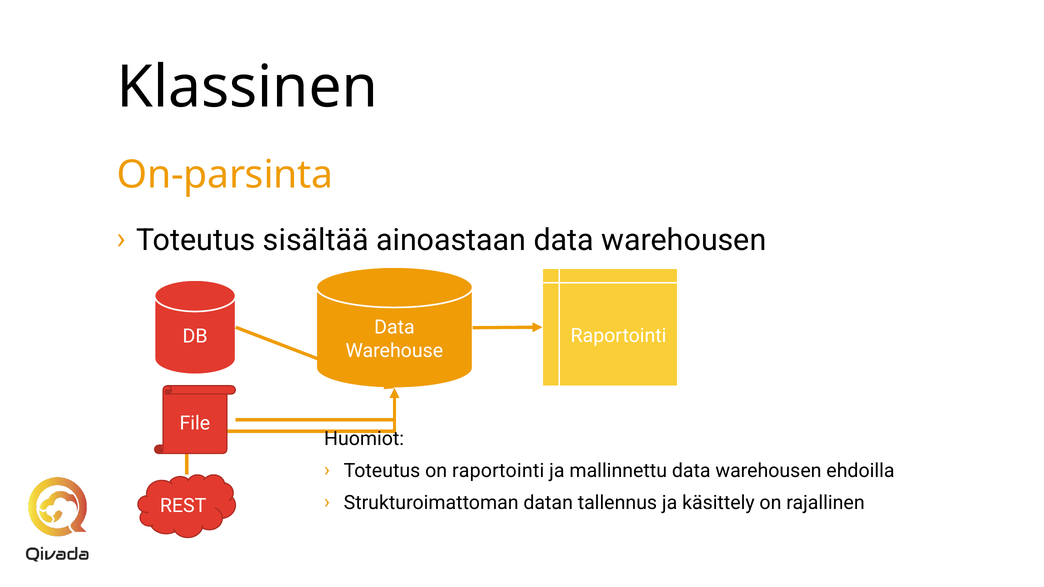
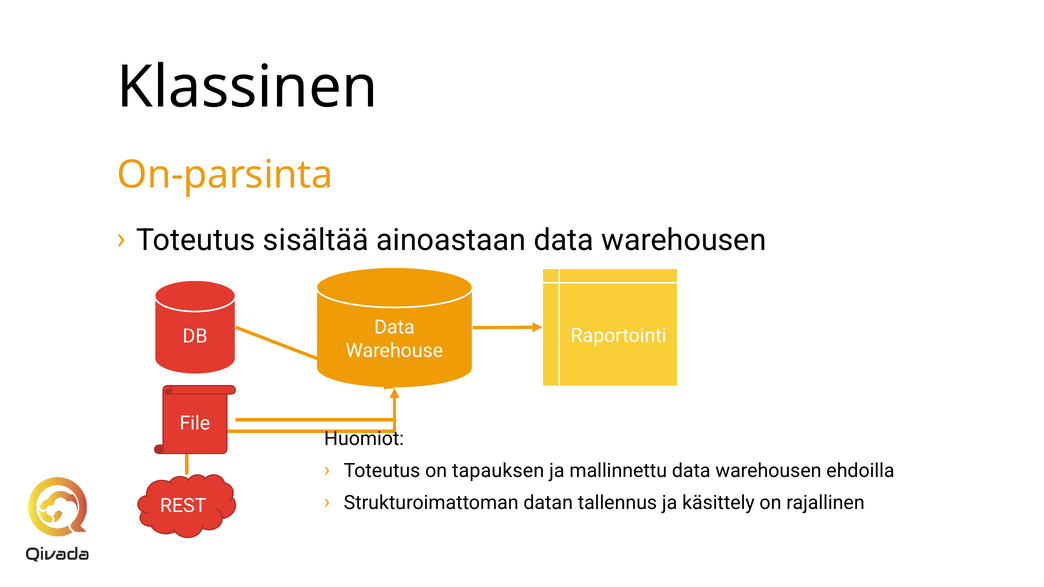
on raportointi: raportointi -> tapauksen (498, 471)
